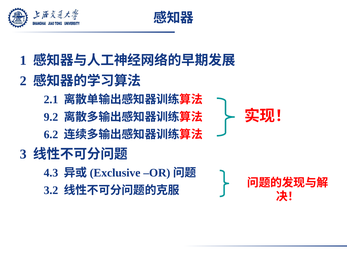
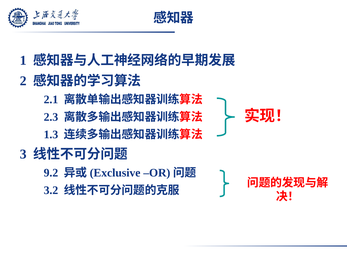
9.2: 9.2 -> 2.3 (51, 117)
6.2: 6.2 -> 1.3 (51, 135)
4.3: 4.3 -> 9.2 (51, 173)
